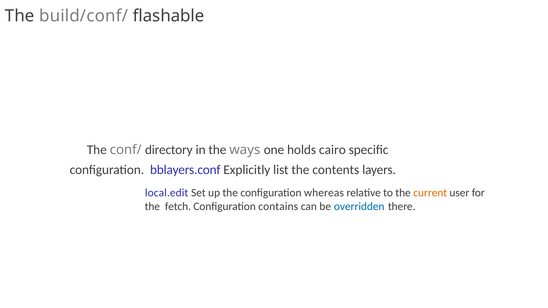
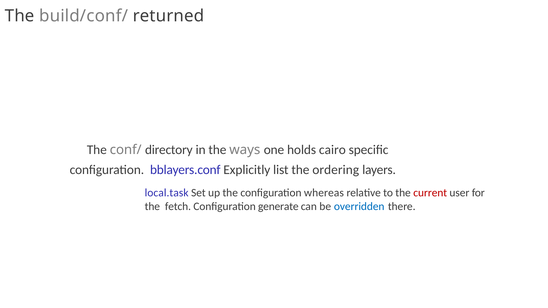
flashable: flashable -> returned (168, 16)
contents: contents -> ordering (336, 170)
local.edit: local.edit -> local.task (167, 193)
current colour: orange -> red (430, 193)
contains: contains -> generate (278, 207)
